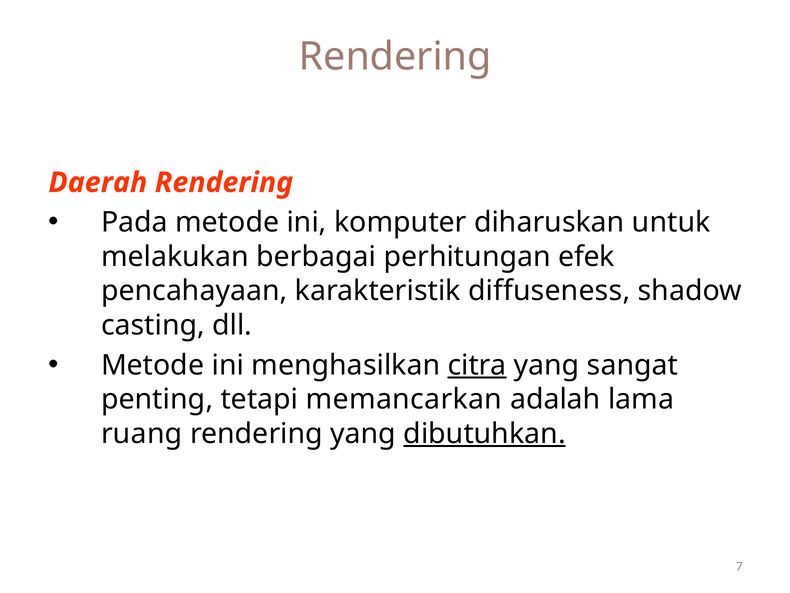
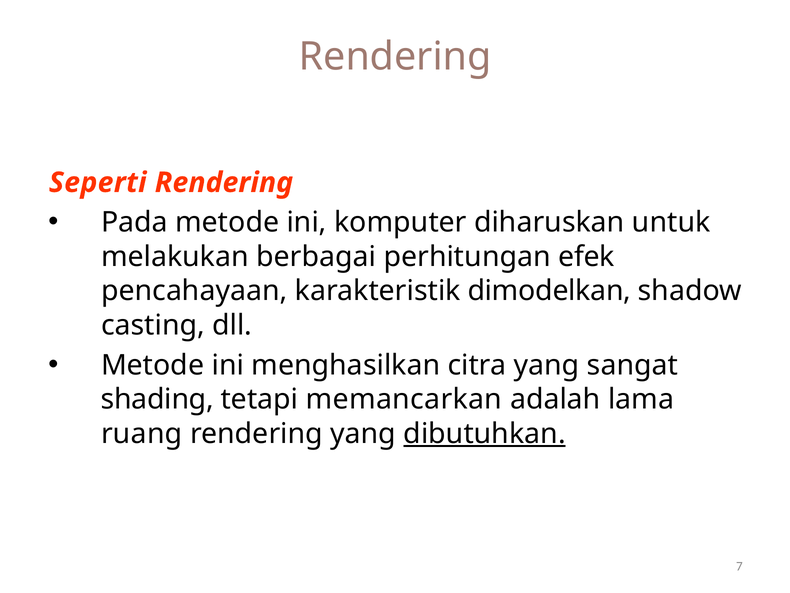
Daerah: Daerah -> Seperti (98, 182)
diffuseness: diffuseness -> dimodelkan (549, 291)
citra underline: present -> none (477, 365)
penting: penting -> shading (157, 399)
